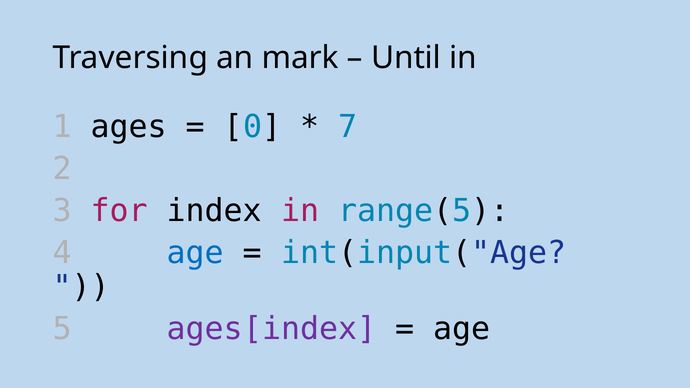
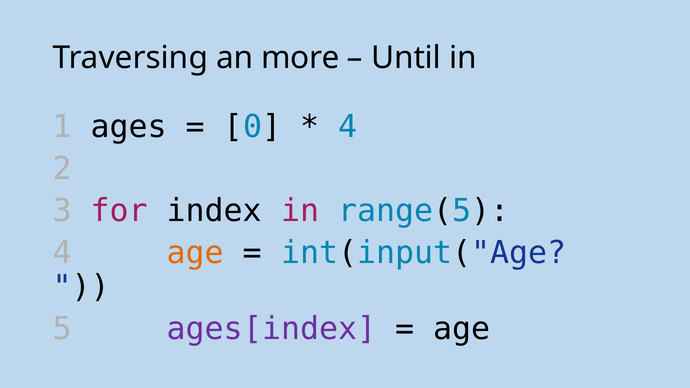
mark: mark -> more (300, 58)
7: 7 -> 4 (348, 127)
age colour: blue -> orange (195, 253)
